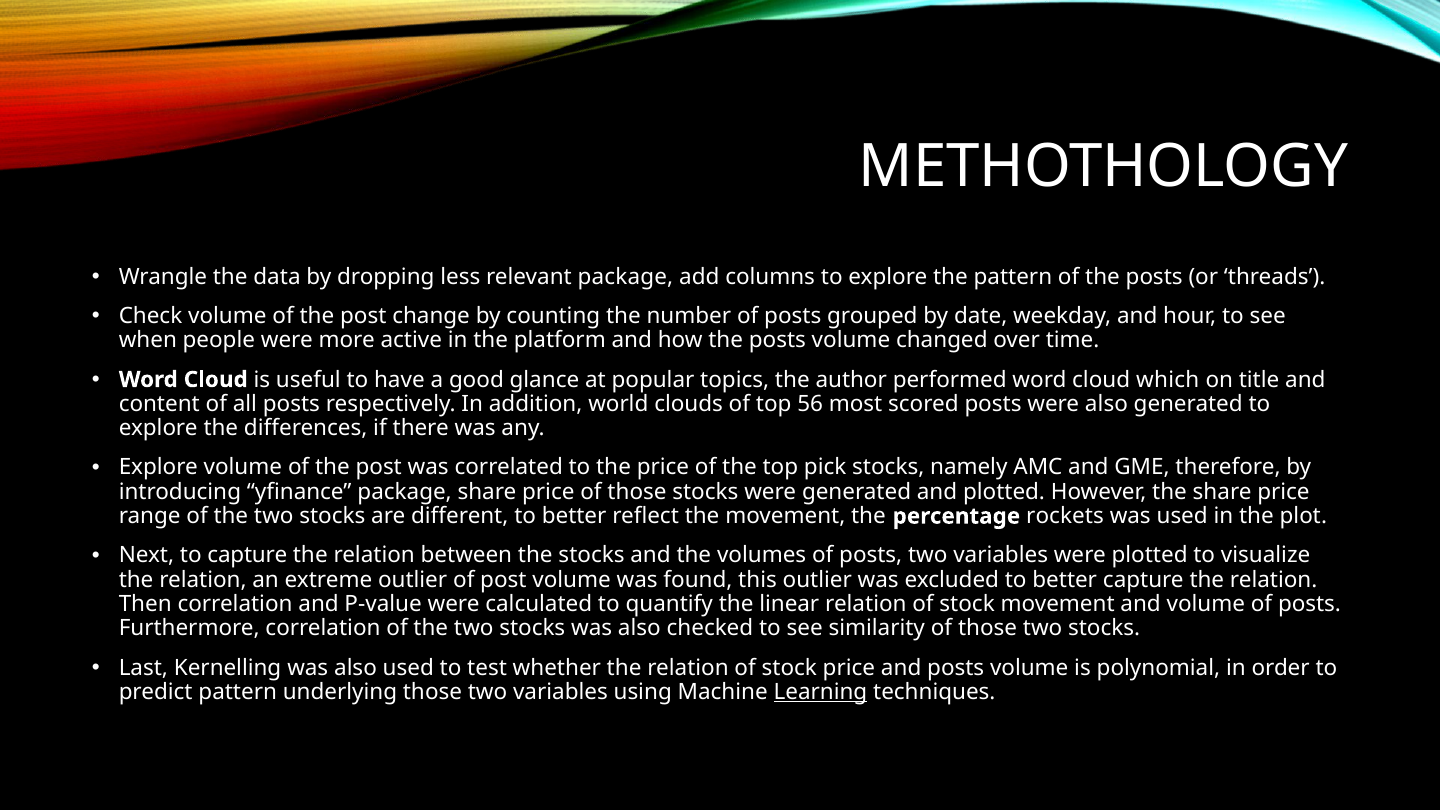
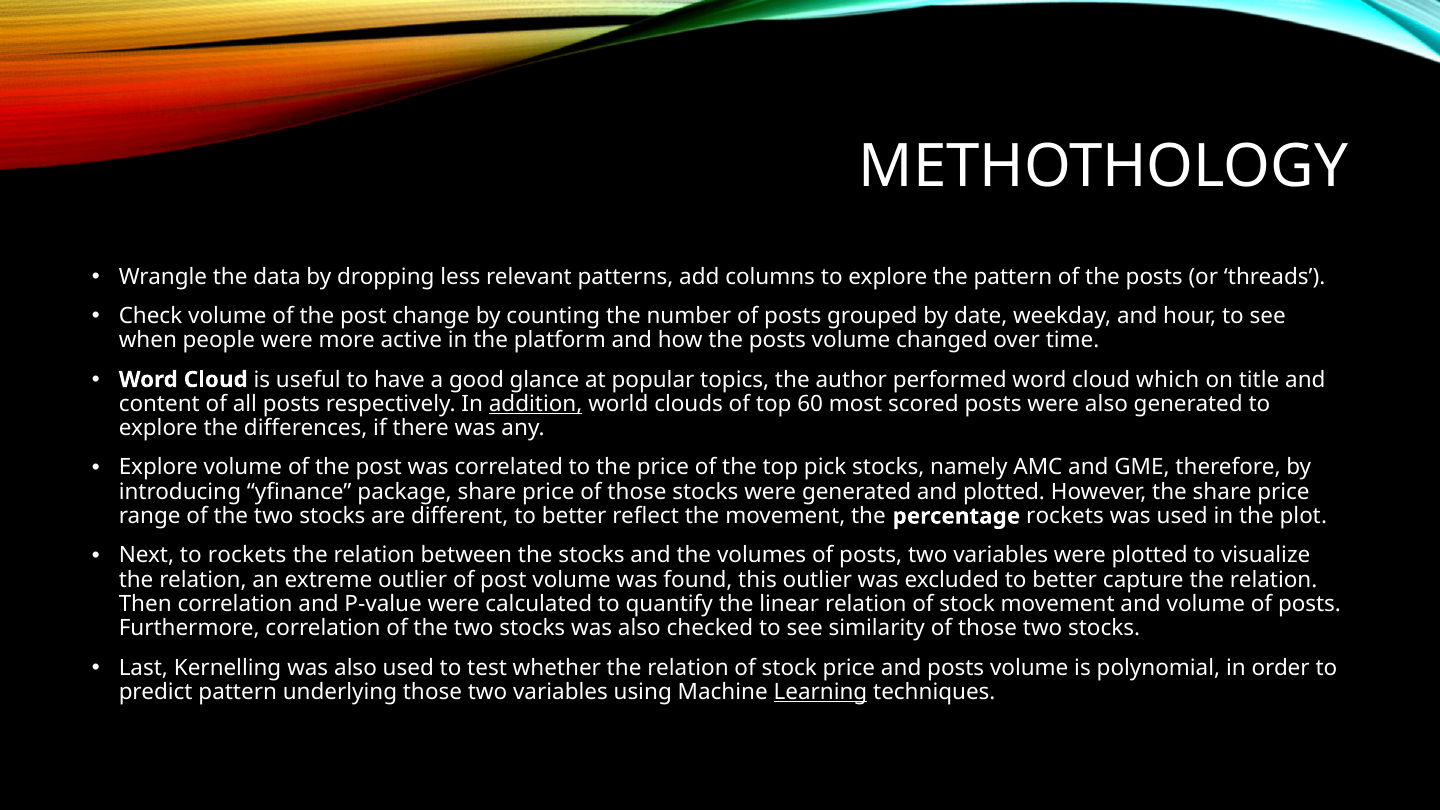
relevant package: package -> patterns (625, 277)
addition underline: none -> present (536, 404)
56: 56 -> 60 (810, 404)
to capture: capture -> rockets (247, 556)
